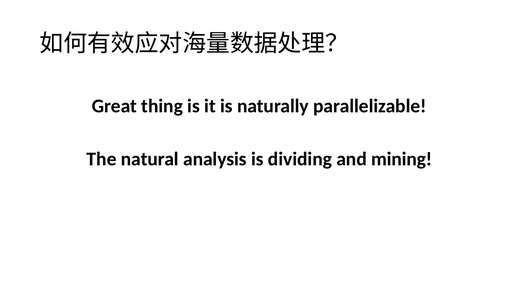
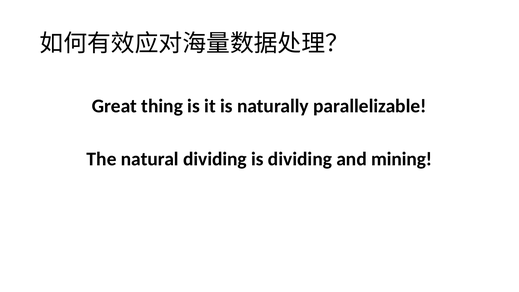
natural analysis: analysis -> dividing (215, 159)
